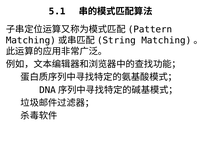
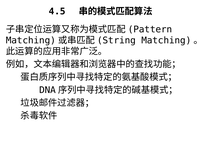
5.1: 5.1 -> 4.5 (57, 11)
